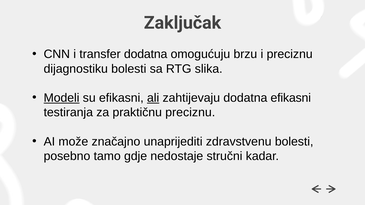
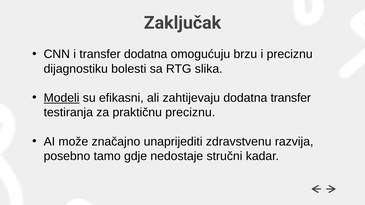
ali underline: present -> none (153, 98)
dodatna efikasni: efikasni -> transfer (291, 98)
zdravstvenu bolesti: bolesti -> razvija (294, 142)
